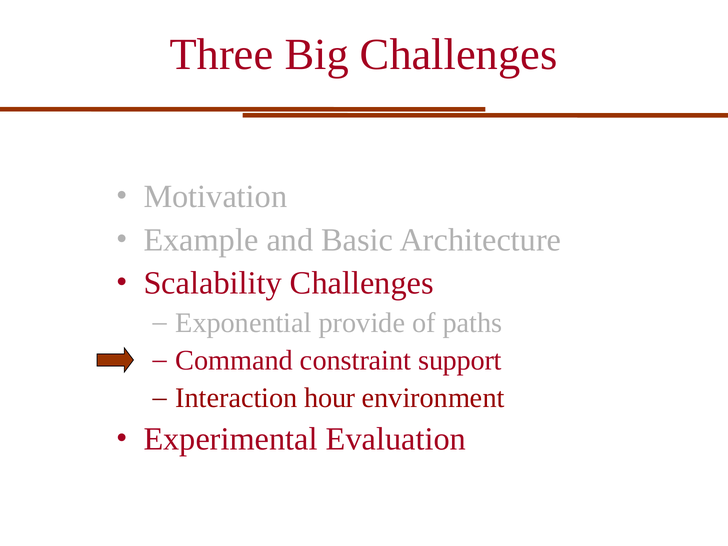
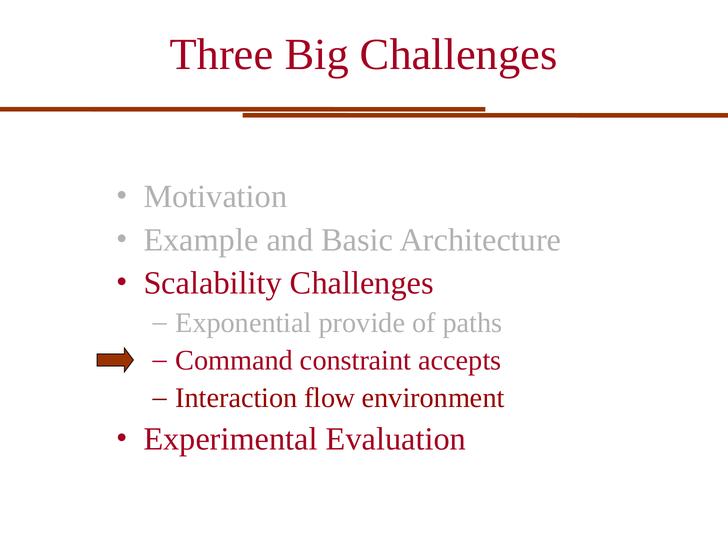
support: support -> accepts (460, 360)
hour: hour -> flow (330, 398)
